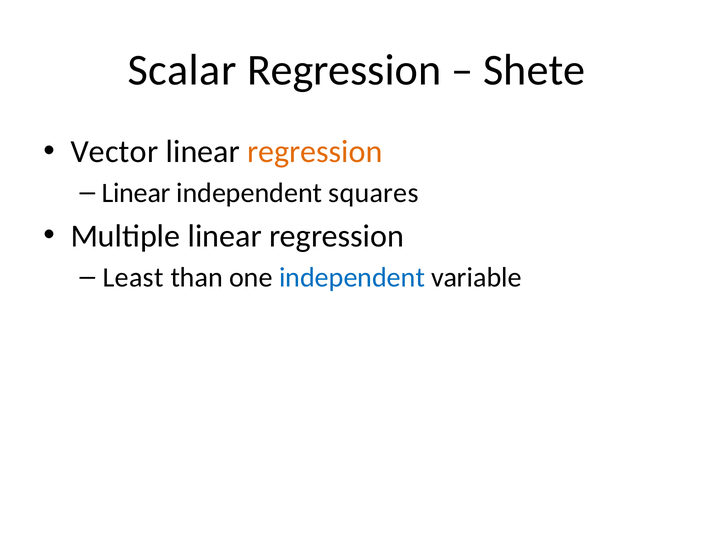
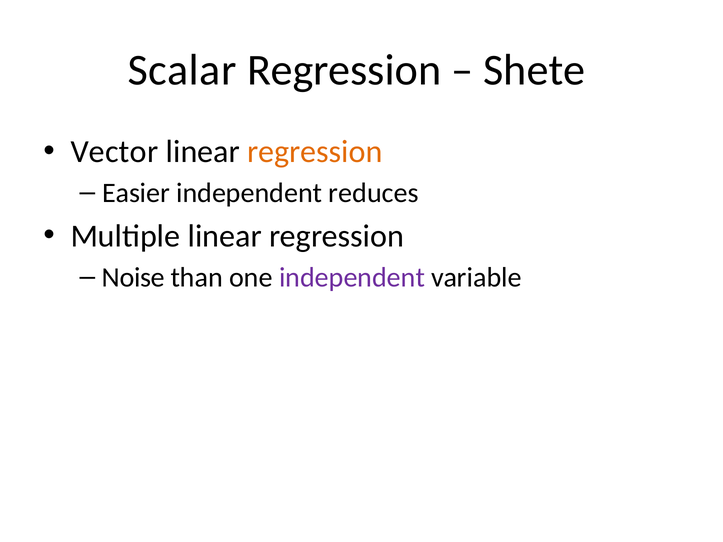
Linear: Linear -> Easier (136, 193)
squares: squares -> reduces (374, 193)
Least: Least -> Noise (133, 278)
independent colour: blue -> purple (352, 278)
